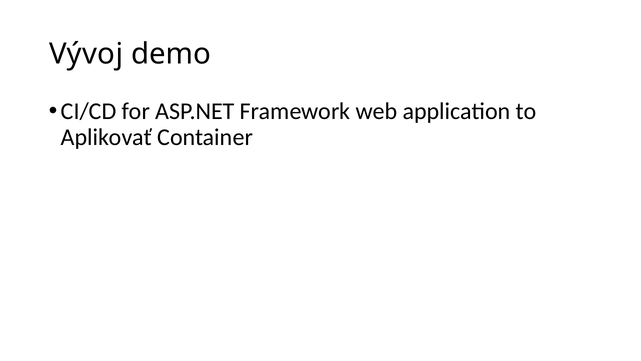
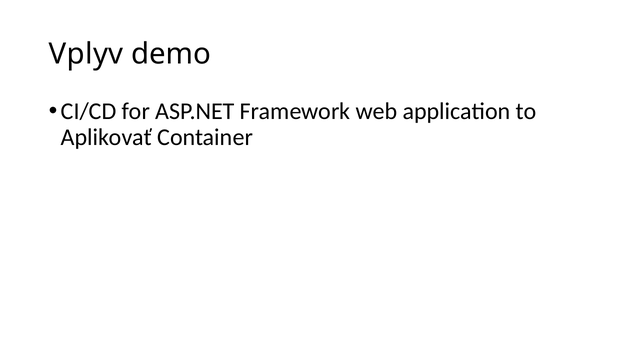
Vývoj: Vývoj -> Vplyv (86, 54)
